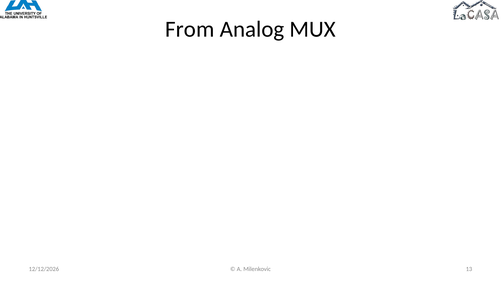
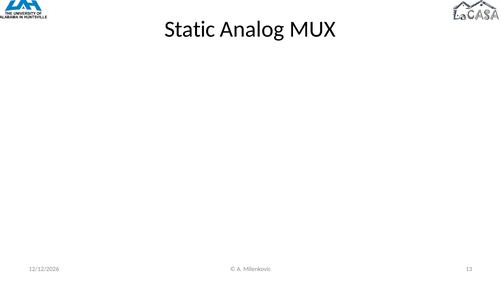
From: From -> Static (190, 29)
